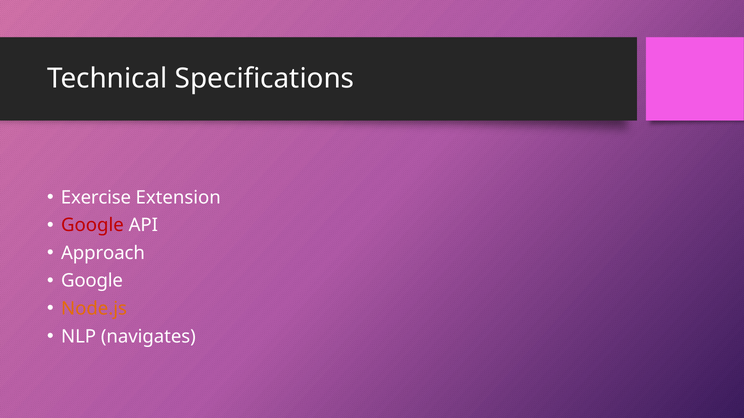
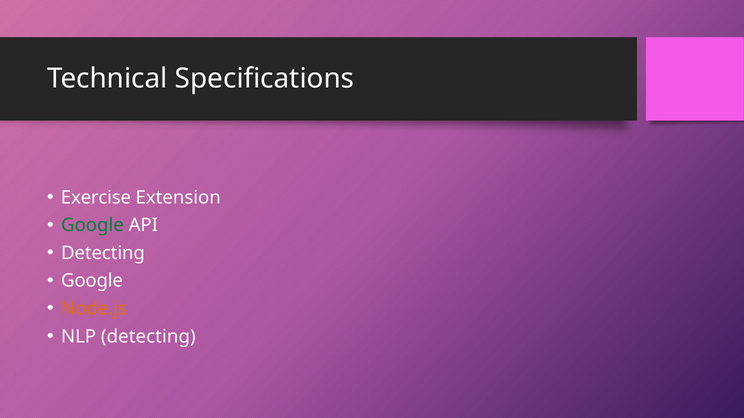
Google colour: red -> green (92, 225)
Approach: Approach -> Detecting (103, 253)
NLP navigates: navigates -> detecting (148, 337)
